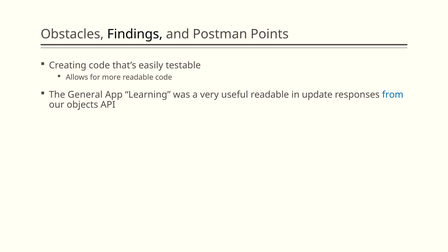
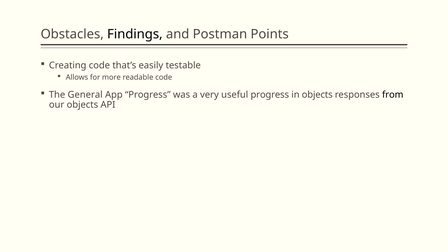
App Learning: Learning -> Progress (148, 95)
useful readable: readable -> progress (270, 95)
in update: update -> objects (317, 95)
from colour: blue -> black (393, 95)
